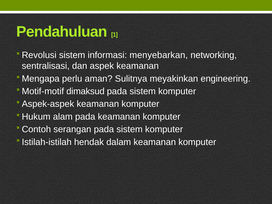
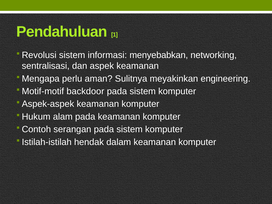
menyebarkan: menyebarkan -> menyebabkan (159, 55)
dimaksud: dimaksud -> backdoor (85, 91)
